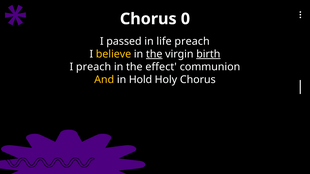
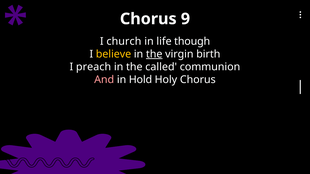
0: 0 -> 9 (185, 19)
passed: passed -> church (124, 41)
life preach: preach -> though (192, 41)
birth underline: present -> none (208, 54)
effect: effect -> called (161, 67)
And colour: yellow -> pink (104, 80)
